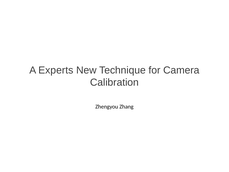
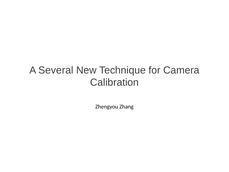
Experts: Experts -> Several (56, 70)
